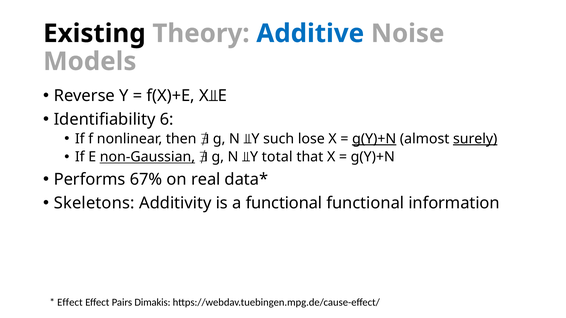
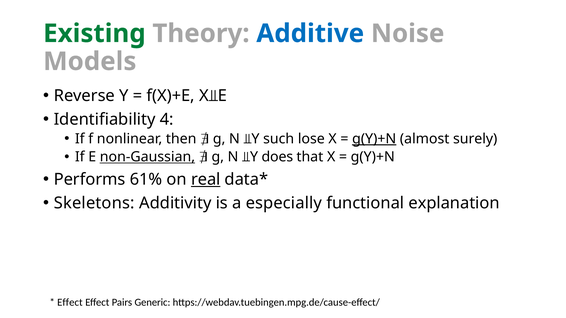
Existing colour: black -> green (94, 34)
6: 6 -> 4 (167, 119)
surely underline: present -> none (475, 139)
total: total -> does (277, 157)
67%: 67% -> 61% (146, 180)
real underline: none -> present (206, 180)
a functional: functional -> especially (284, 203)
information: information -> explanation (454, 203)
Dimakis: Dimakis -> Generic (152, 303)
